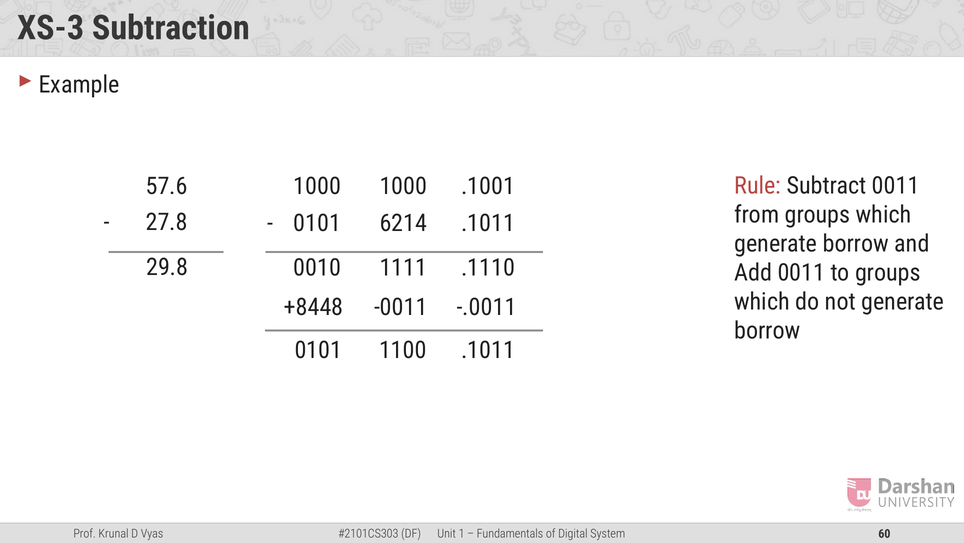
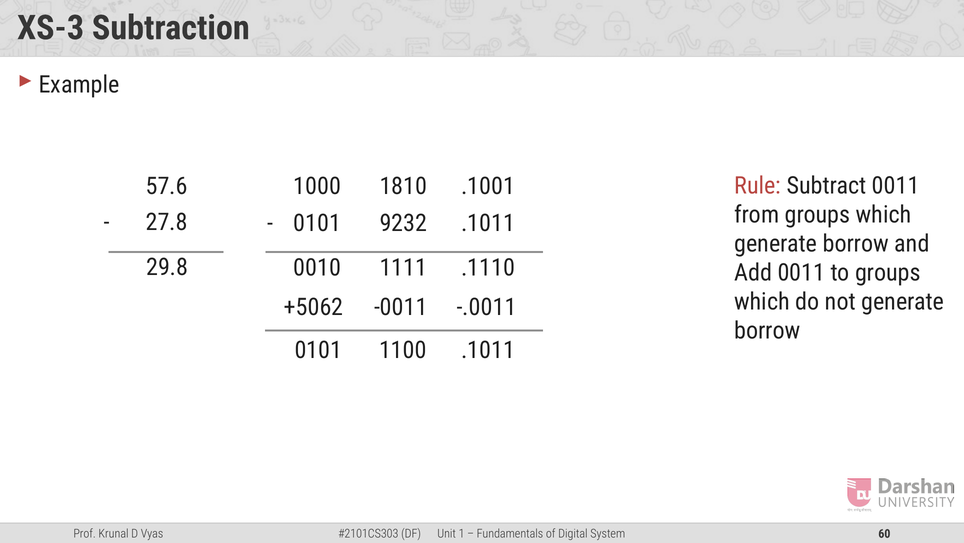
1000 1000: 1000 -> 1810 (403, 186)
6214: 6214 -> 9232 (403, 223)
+8448: +8448 -> +5062 (314, 307)
